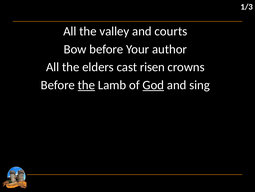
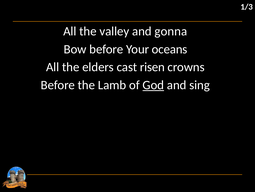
courts: courts -> gonna (171, 31)
author: author -> oceans (170, 49)
the underline: present -> none (86, 85)
